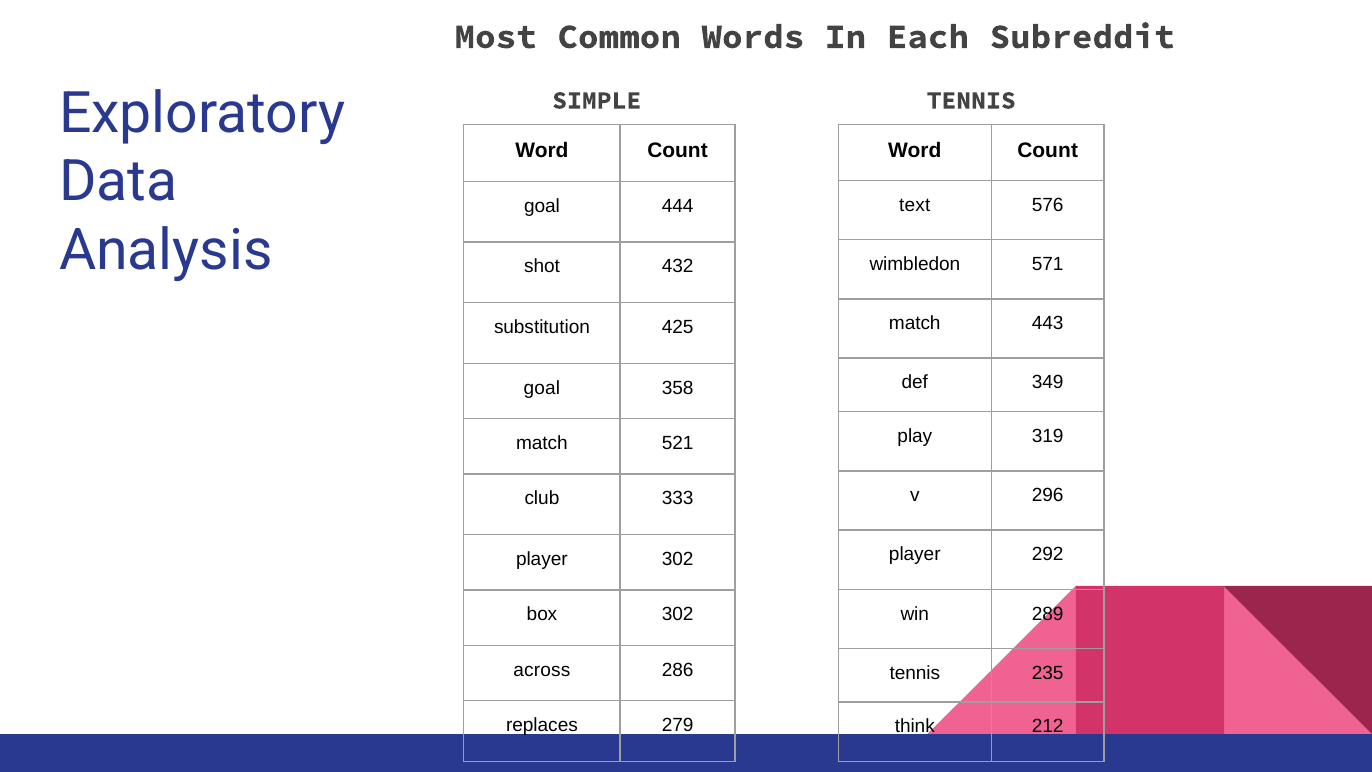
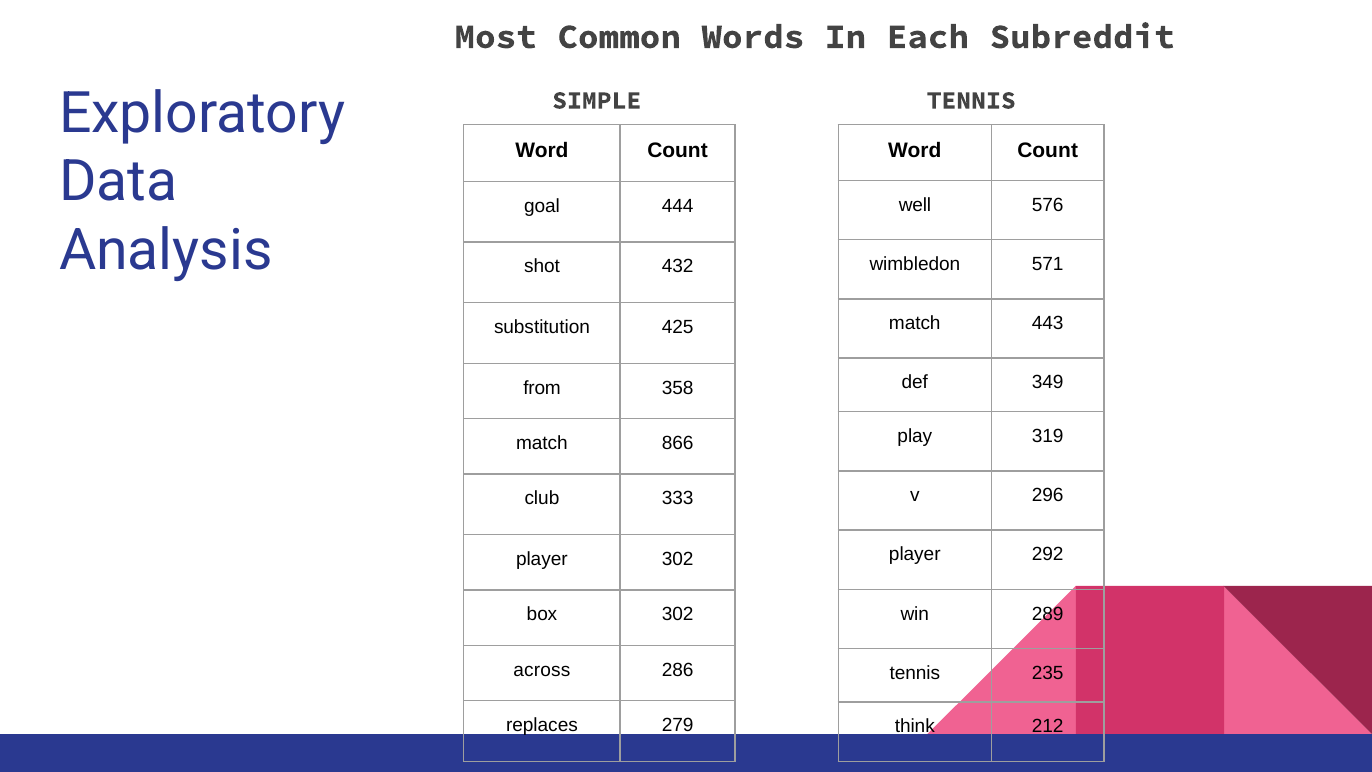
text: text -> well (915, 205)
goal: goal -> from (542, 388)
521: 521 -> 866 (678, 443)
